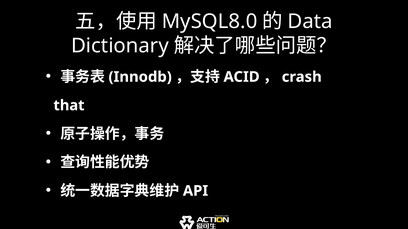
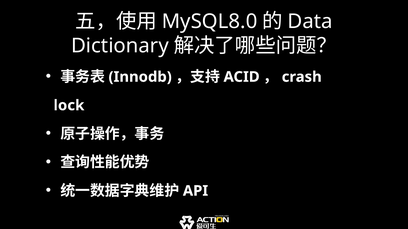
that: that -> lock (69, 106)
